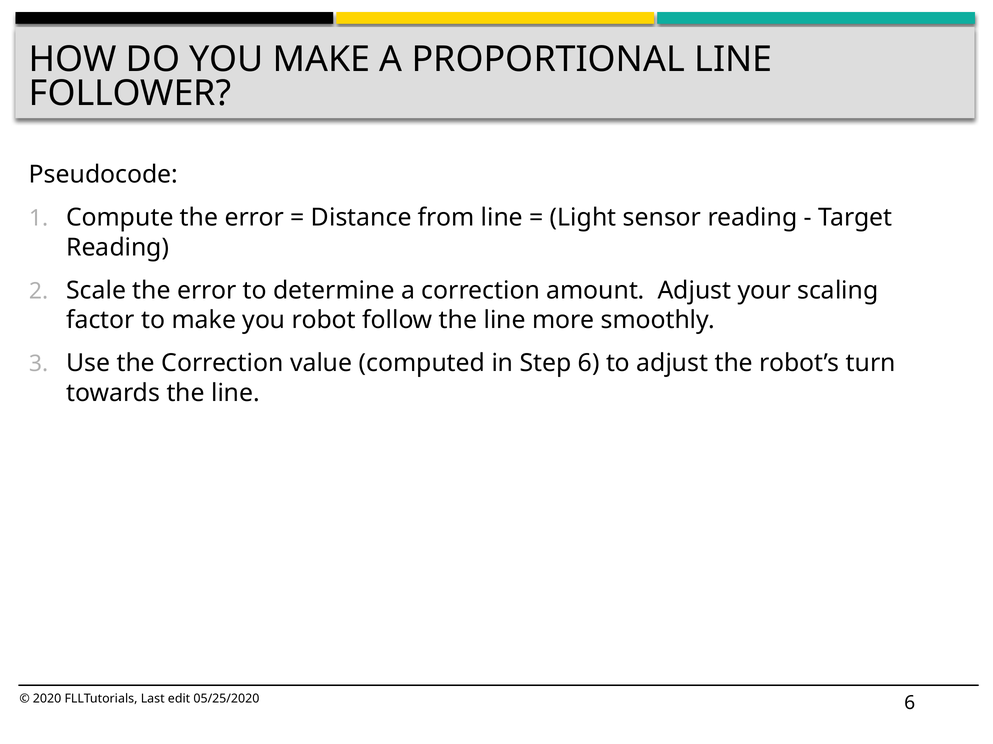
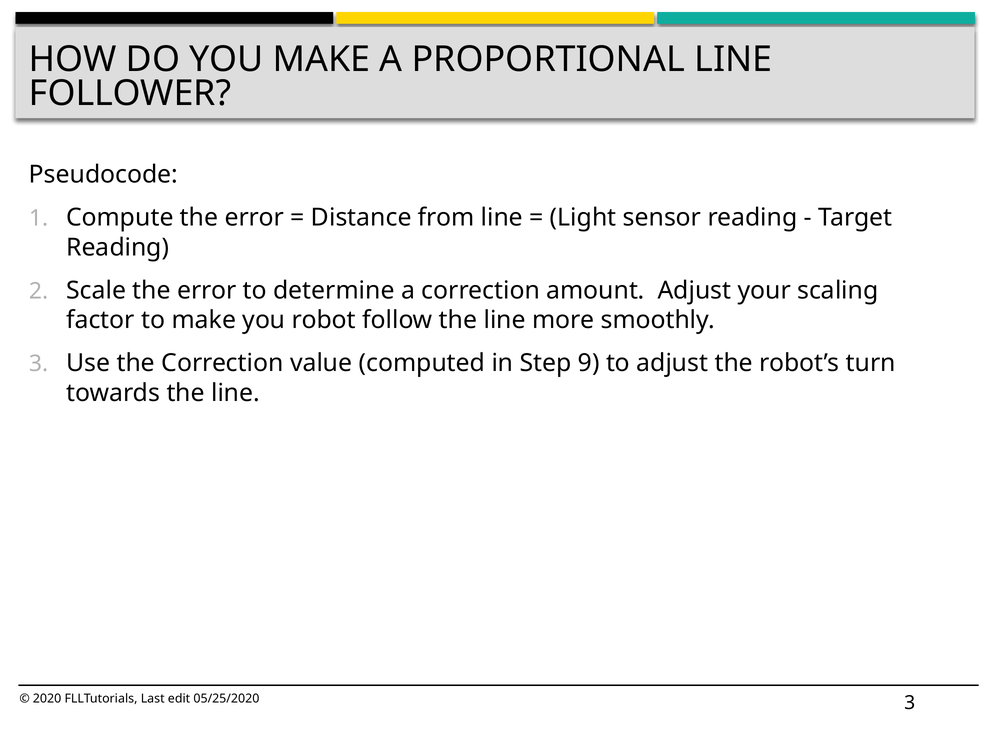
Step 6: 6 -> 9 (589, 364)
05/25/2020 6: 6 -> 3 (910, 704)
